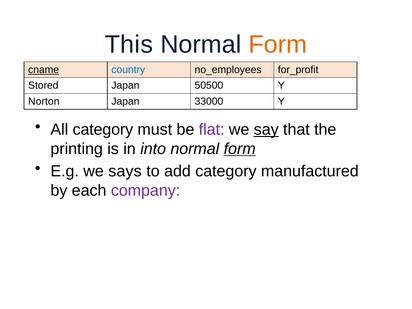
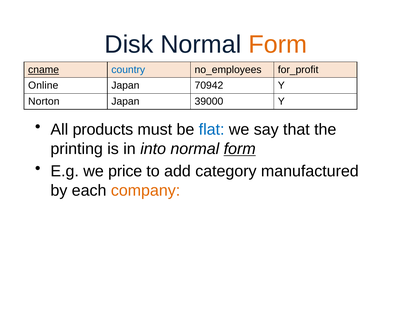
This: This -> Disk (129, 45)
Stored: Stored -> Online (43, 85)
50500: 50500 -> 70942 (209, 85)
33000: 33000 -> 39000 (209, 101)
All category: category -> products (103, 130)
flat colour: purple -> blue (212, 130)
say underline: present -> none (266, 130)
says: says -> price (125, 171)
company colour: purple -> orange (146, 190)
